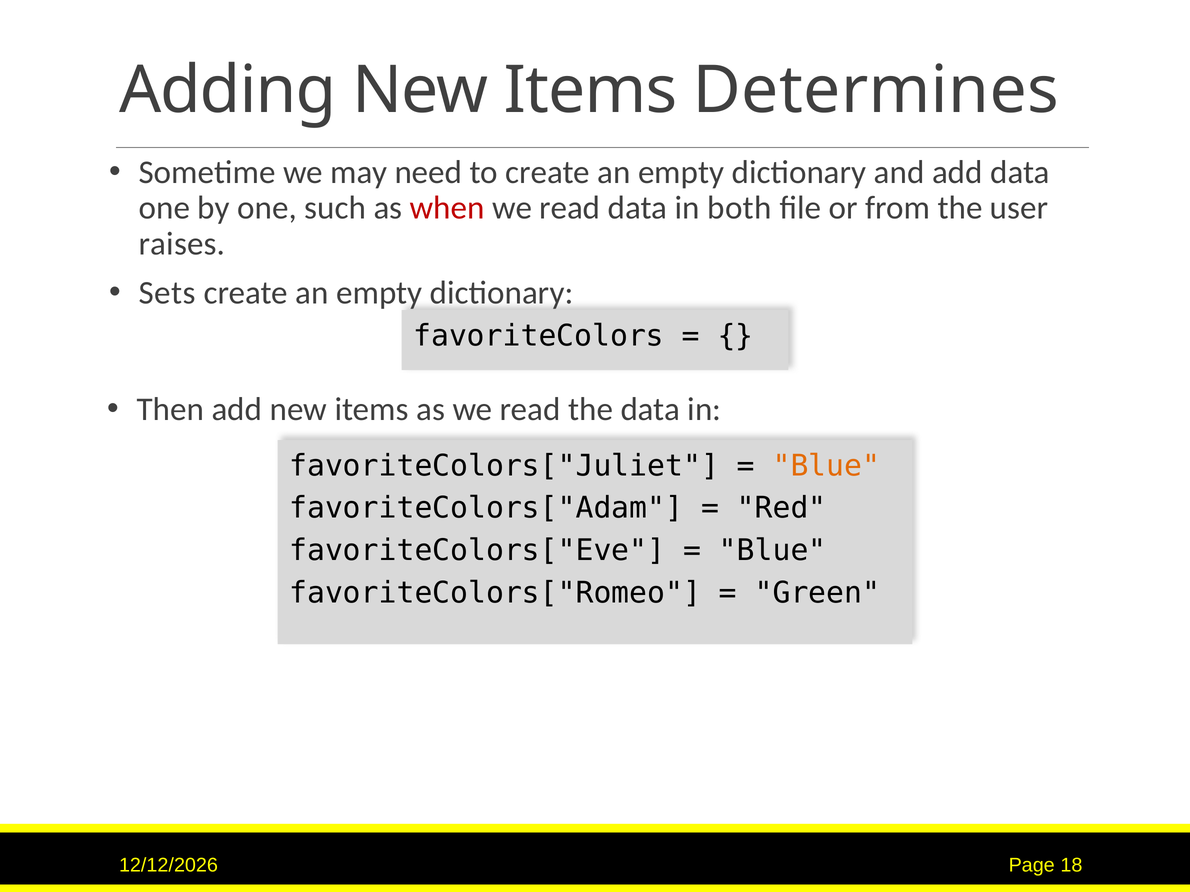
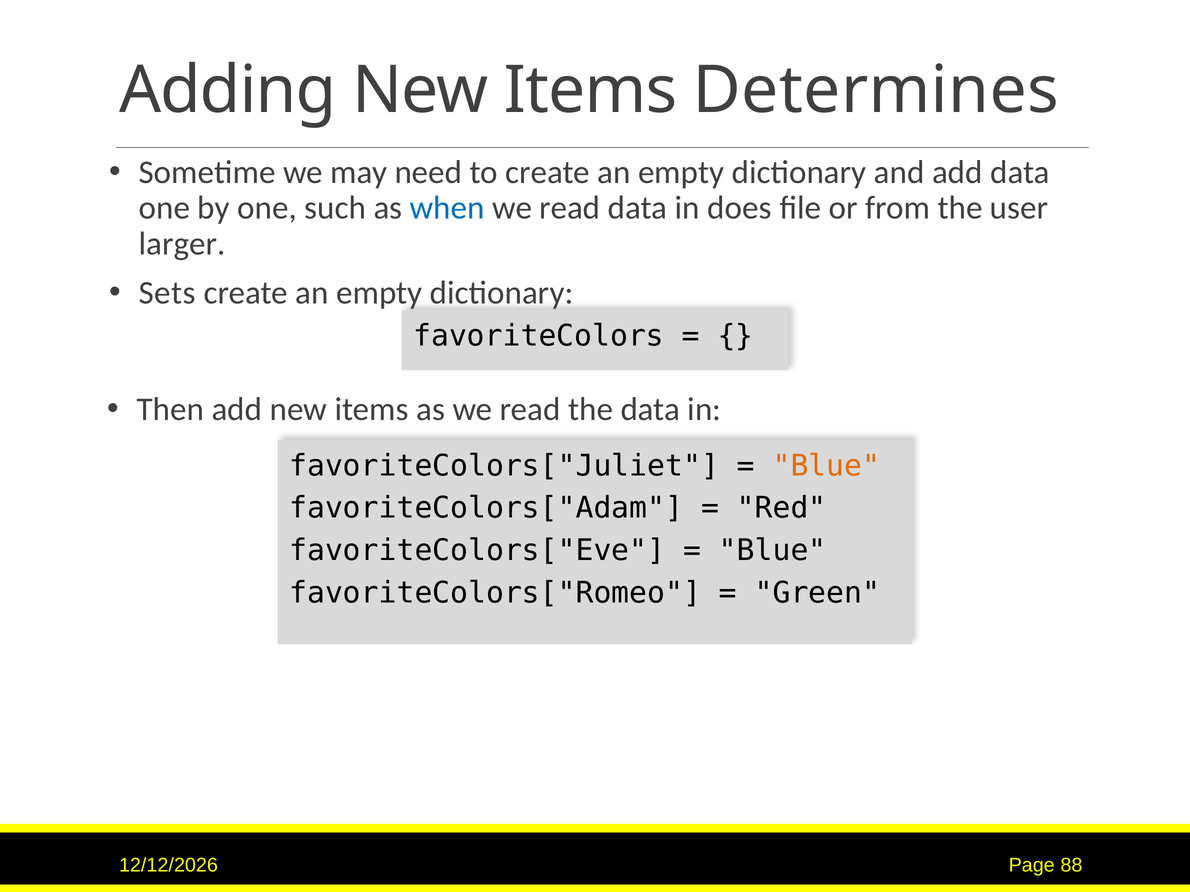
when colour: red -> blue (447, 208)
both: both -> does (740, 208)
raises: raises -> larger (182, 244)
18: 18 -> 88 (1071, 866)
